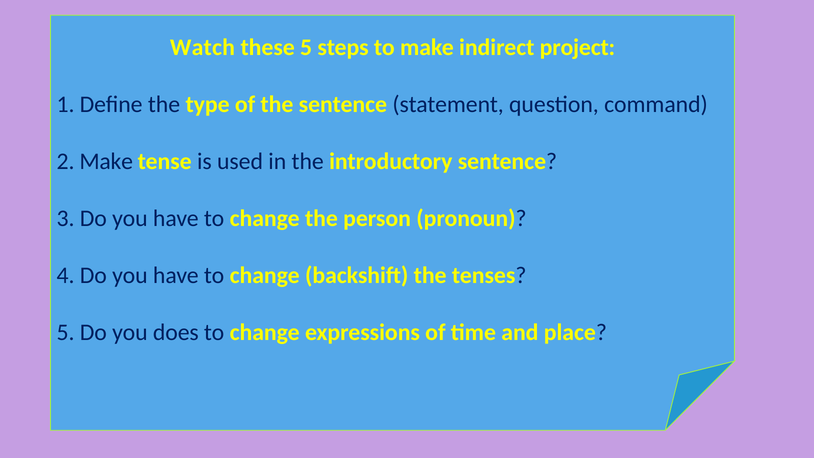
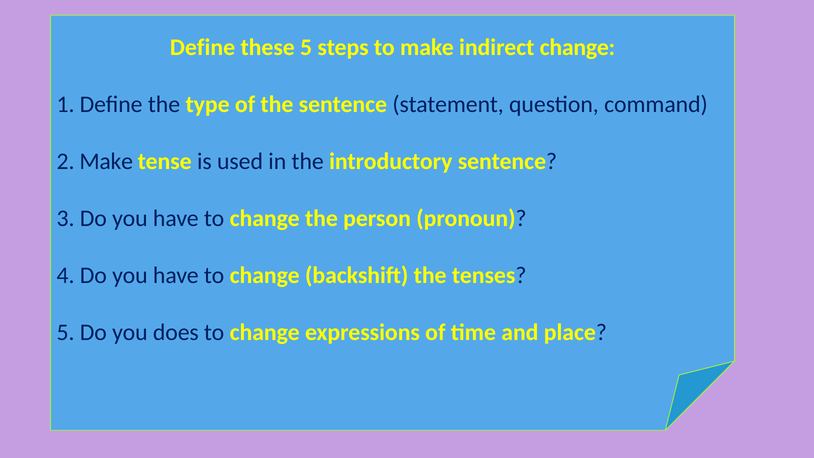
Watch: Watch -> Define (203, 47)
indirect project: project -> change (577, 47)
